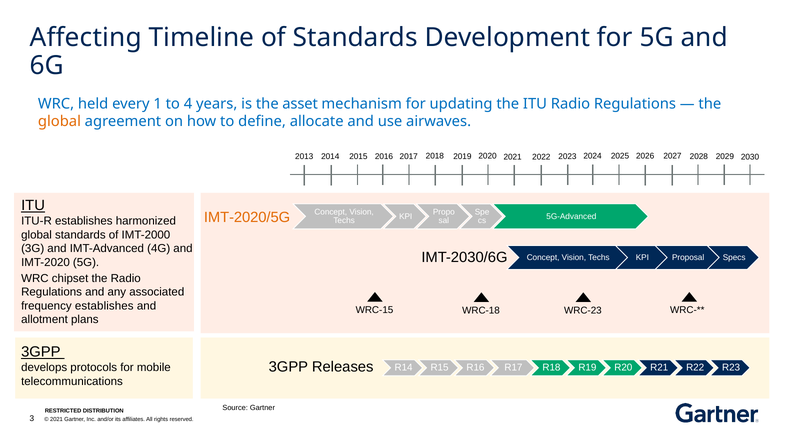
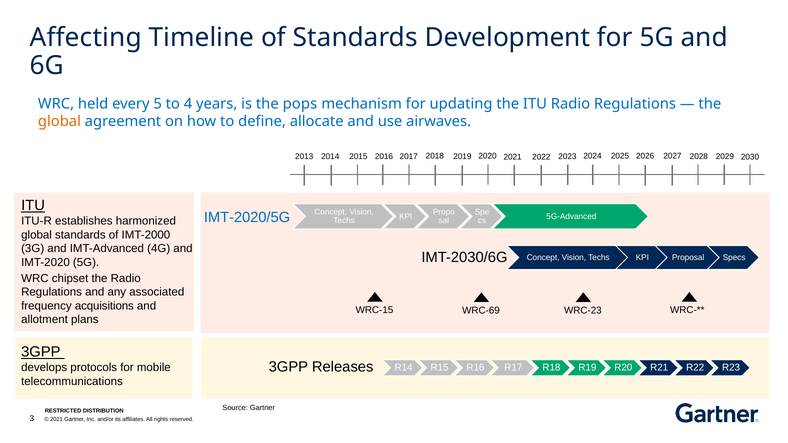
1: 1 -> 5 (158, 104)
asset: asset -> pops (300, 104)
IMT-2020/5G colour: orange -> blue (247, 218)
frequency establishes: establishes -> acquisitions (104, 306)
WRC-18: WRC-18 -> WRC-69 (481, 311)
